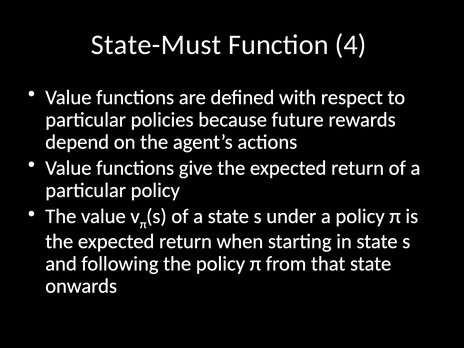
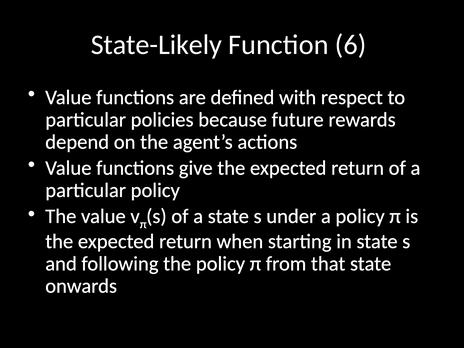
State-Must: State-Must -> State-Likely (156, 45)
4: 4 -> 6 (351, 45)
